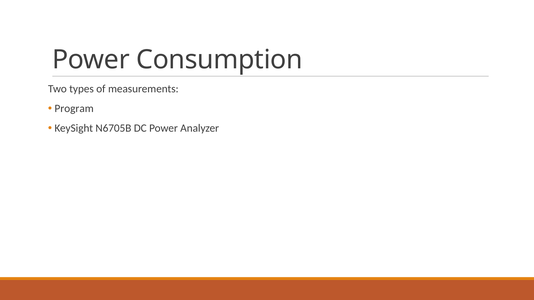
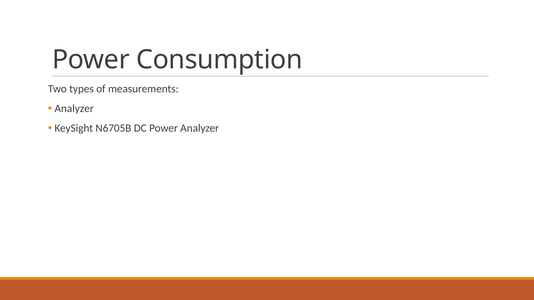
Program: Program -> Analyzer (74, 109)
